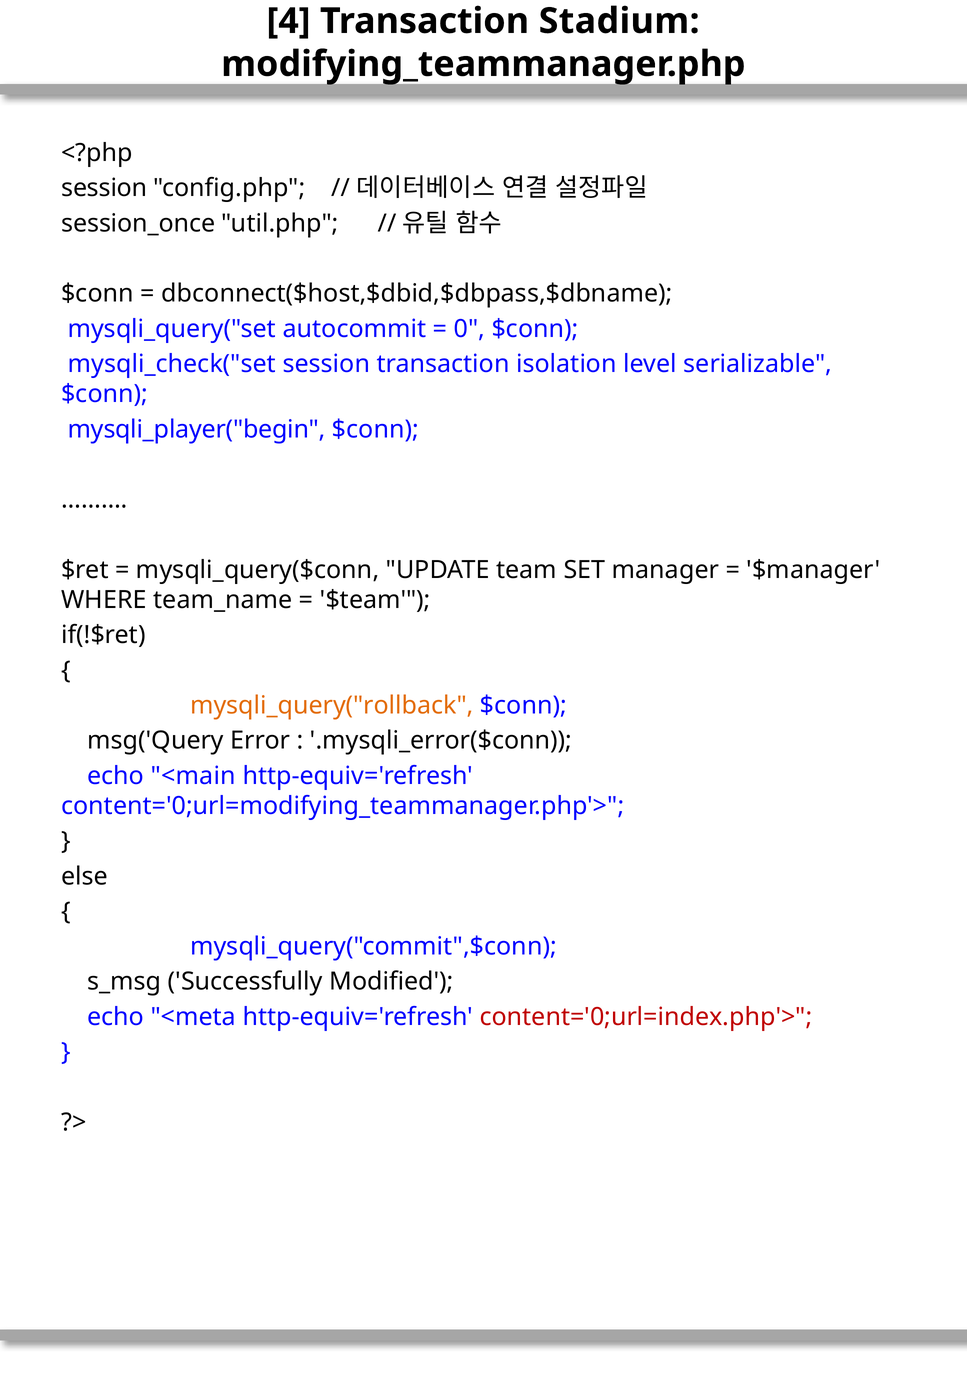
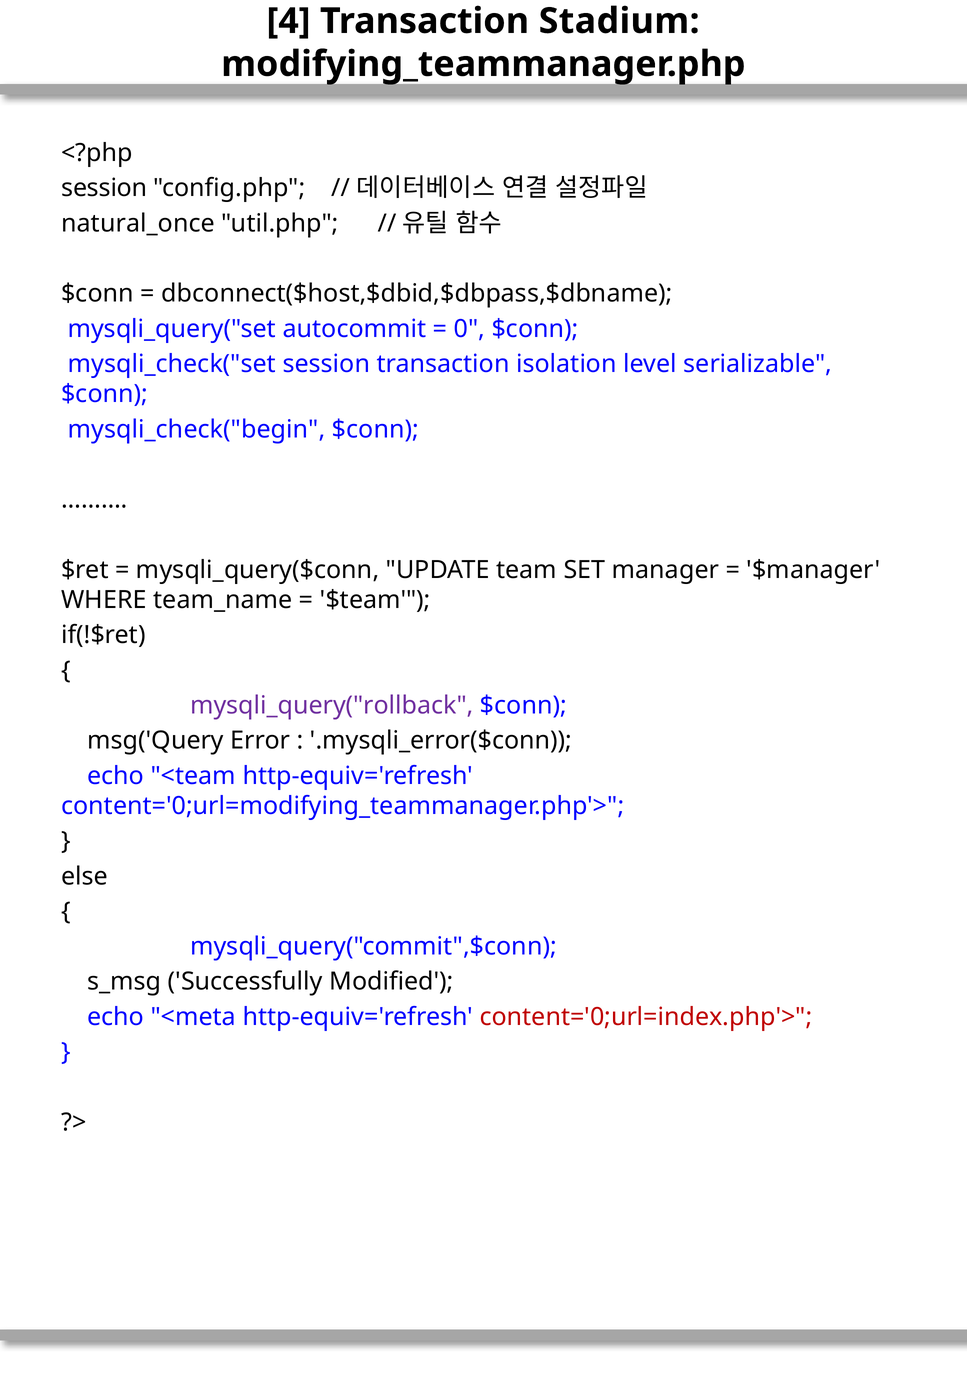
session_once: session_once -> natural_once (138, 223)
mysqli_player("begin: mysqli_player("begin -> mysqli_check("begin (197, 429)
mysqli_query("rollback colour: orange -> purple (332, 706)
<main: <main -> <team (193, 776)
